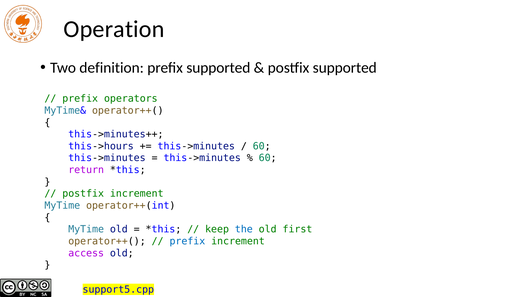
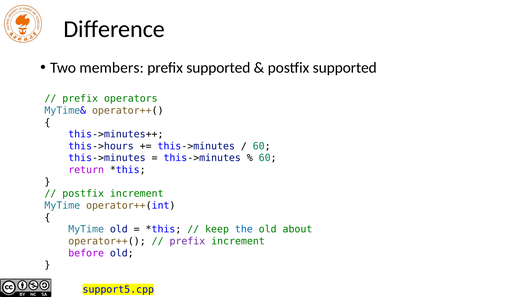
Operation: Operation -> Difference (114, 29)
definition: definition -> members (112, 68)
first: first -> about (297, 229)
prefix colour: blue -> purple (187, 241)
access: access -> before (86, 253)
